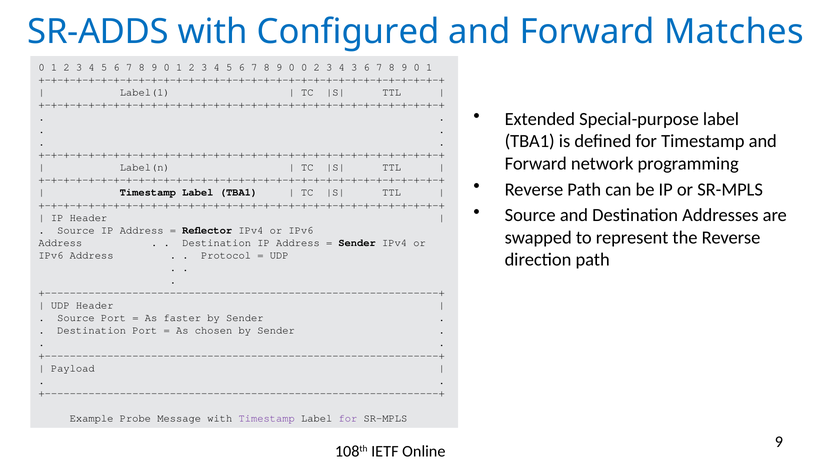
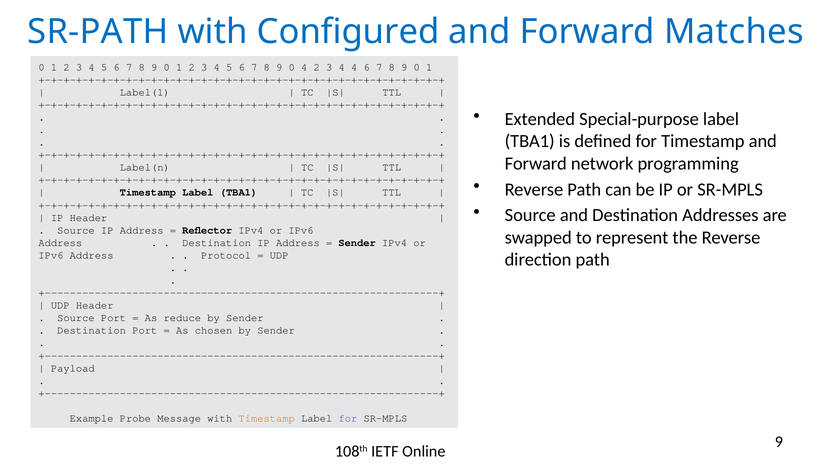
SR-ADDS: SR-ADDS -> SR-PATH (98, 32)
0 0: 0 -> 4 (304, 67)
4 3: 3 -> 4 (354, 67)
faster: faster -> reduce (182, 318)
Timestamp colour: purple -> orange (267, 418)
